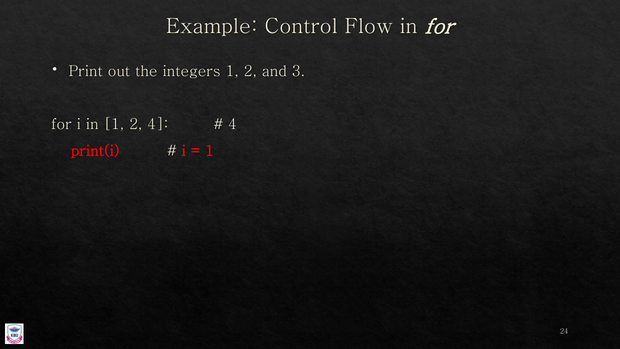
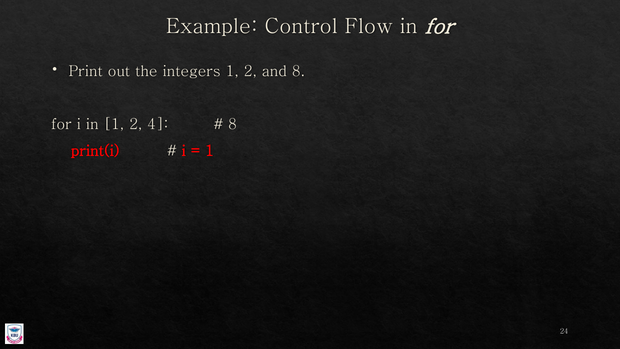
and 3: 3 -> 8 (298, 71)
4: 4 -> 8 (232, 124)
